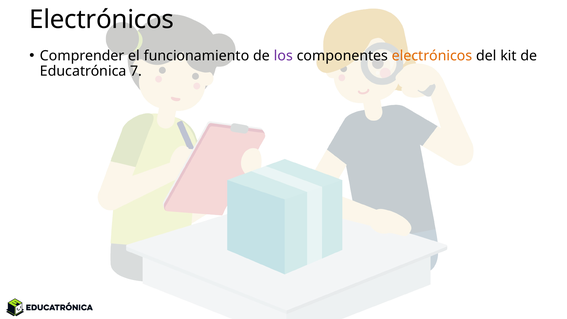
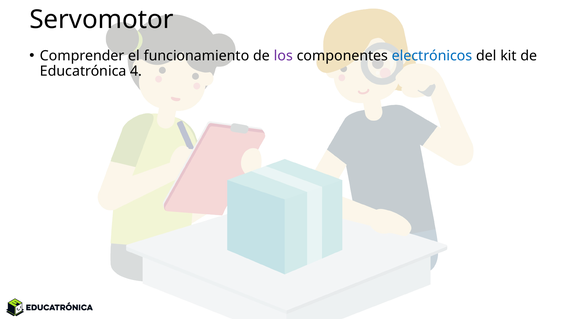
Electrónicos: Electrónicos -> Servomotor (102, 20)
electrónicos colour: orange -> blue (432, 56)
7: 7 -> 4 (136, 71)
